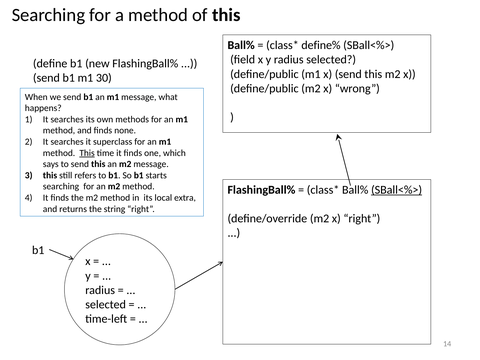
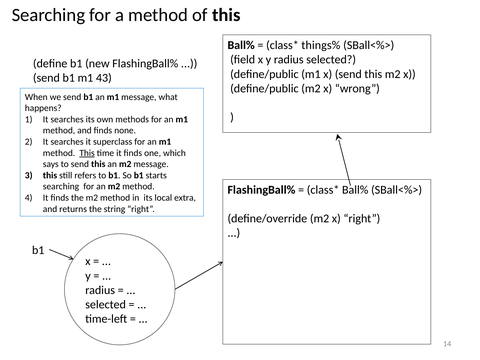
define%: define% -> things% (321, 45)
30: 30 -> 43 (104, 78)
SBall<%> underline: present -> none (397, 190)
